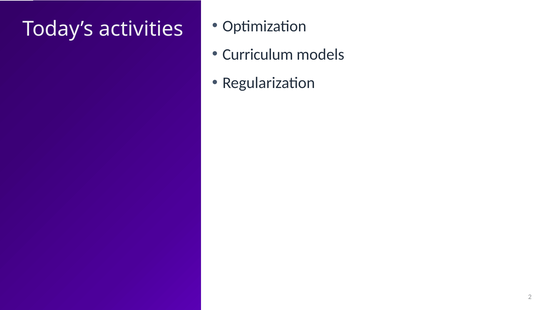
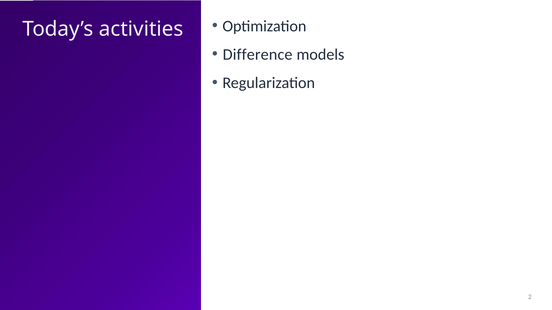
Curriculum: Curriculum -> Difference (258, 55)
